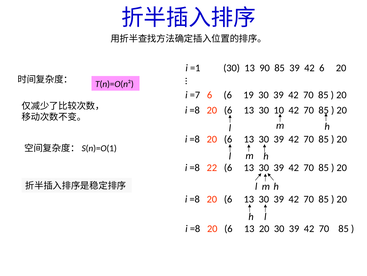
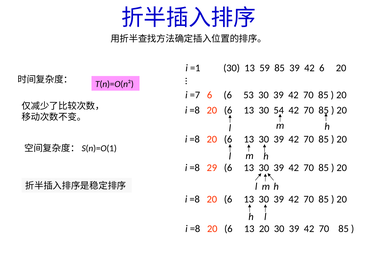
90: 90 -> 59 (265, 68)
19: 19 -> 53 (249, 95)
10: 10 -> 54 (279, 110)
22: 22 -> 29 (212, 167)
